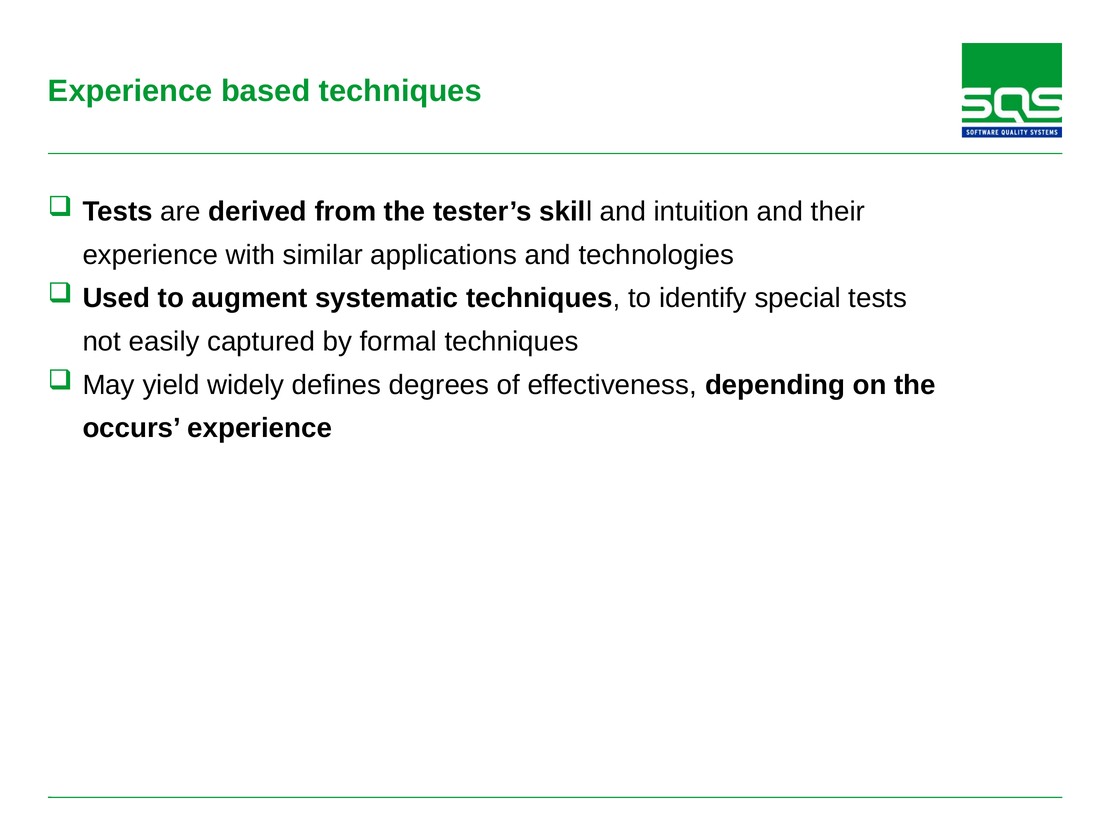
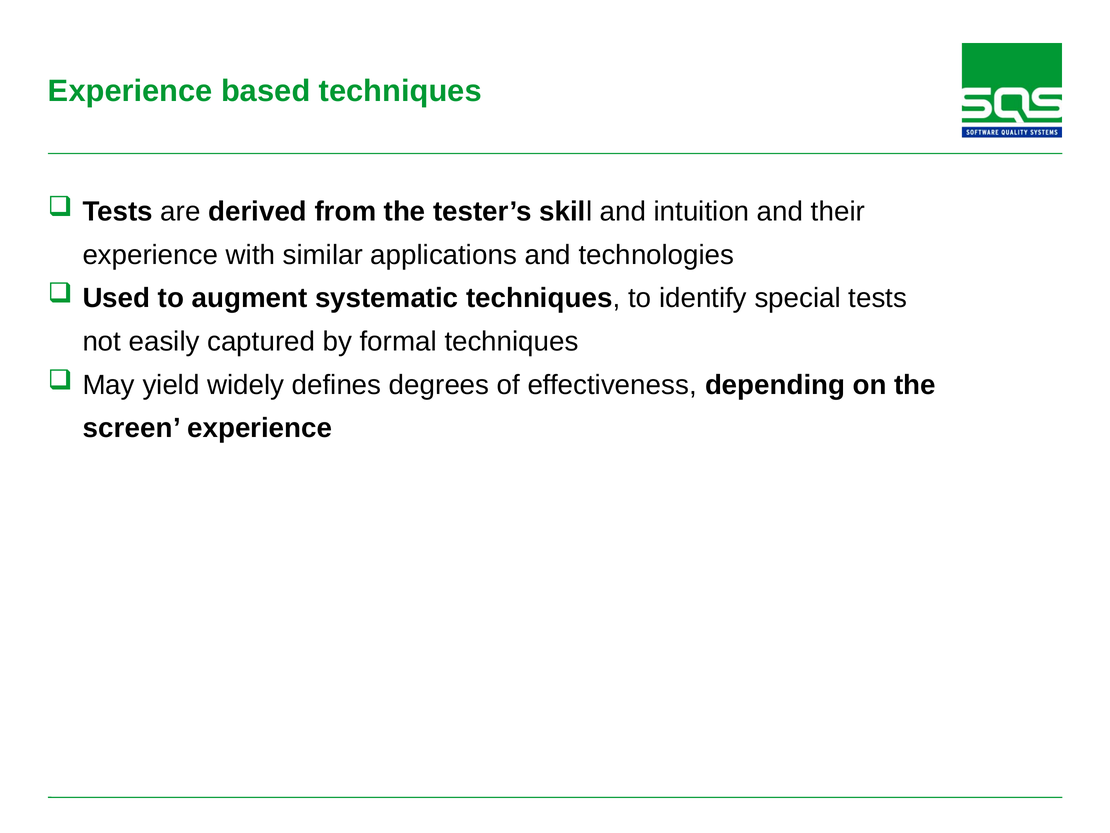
occurs: occurs -> screen (132, 428)
